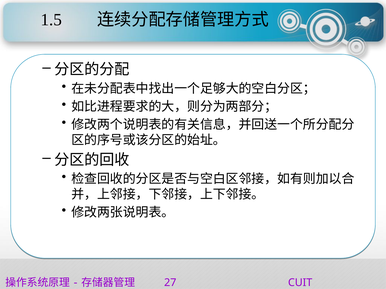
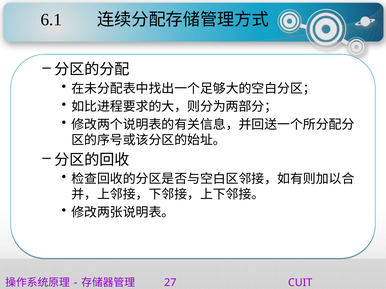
1.5: 1.5 -> 6.1 (51, 20)
